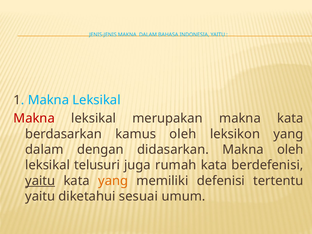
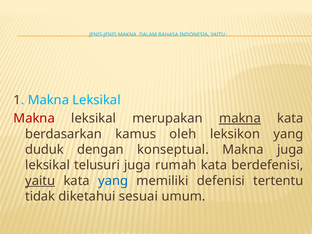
makna underline: none -> present (240, 118)
dalam: dalam -> duduk (44, 150)
didasarkan: didasarkan -> konseptual (173, 150)
Makna oleh: oleh -> juga (290, 150)
yang colour: orange -> blue (113, 181)
yaitu: yaitu -> tidak (40, 196)
